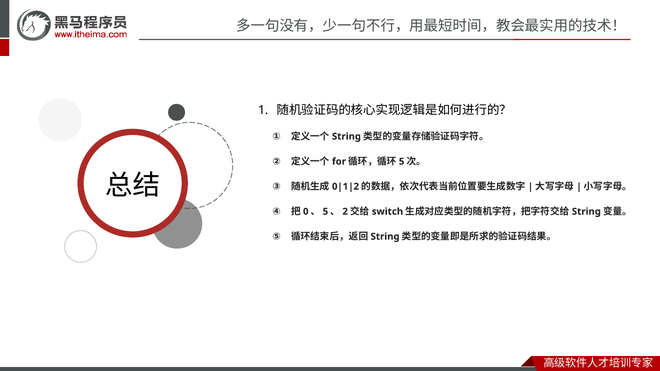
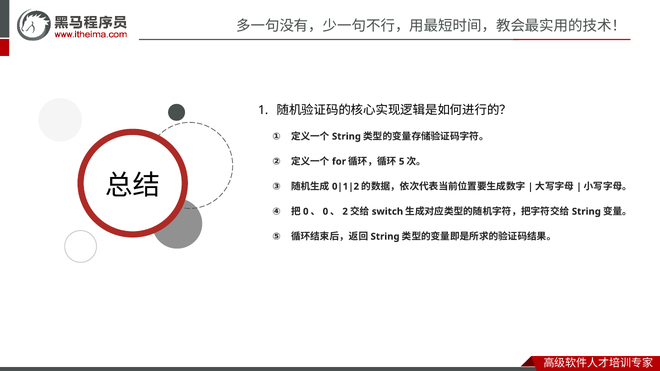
5: 5 -> 0 (325, 212)
